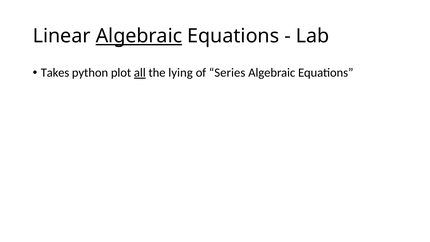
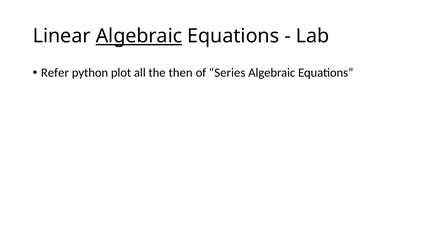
Takes: Takes -> Refer (55, 73)
all underline: present -> none (140, 73)
lying: lying -> then (181, 73)
